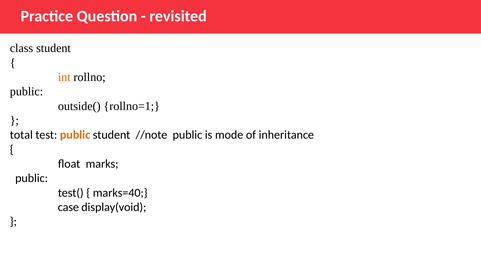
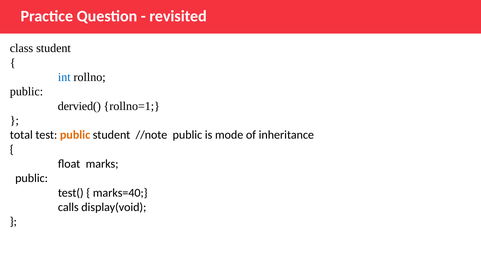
int colour: orange -> blue (64, 77)
outside(: outside( -> dervied( (79, 106)
case: case -> calls (68, 207)
